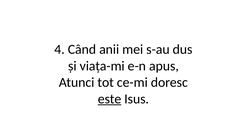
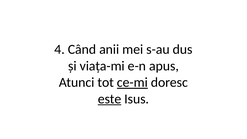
ce-mi underline: none -> present (132, 82)
